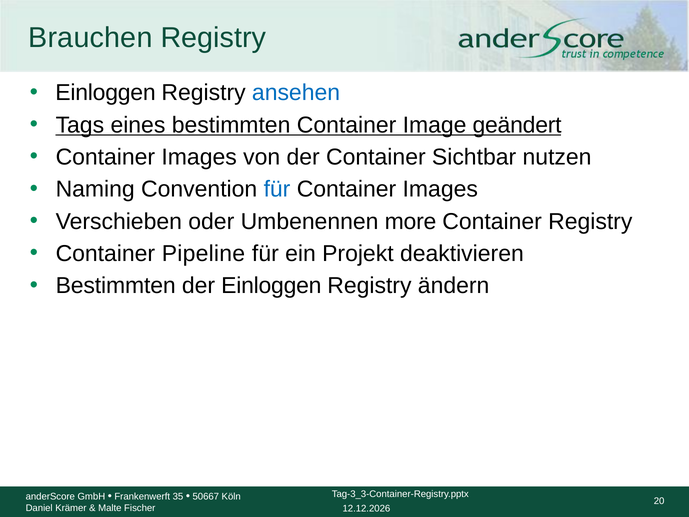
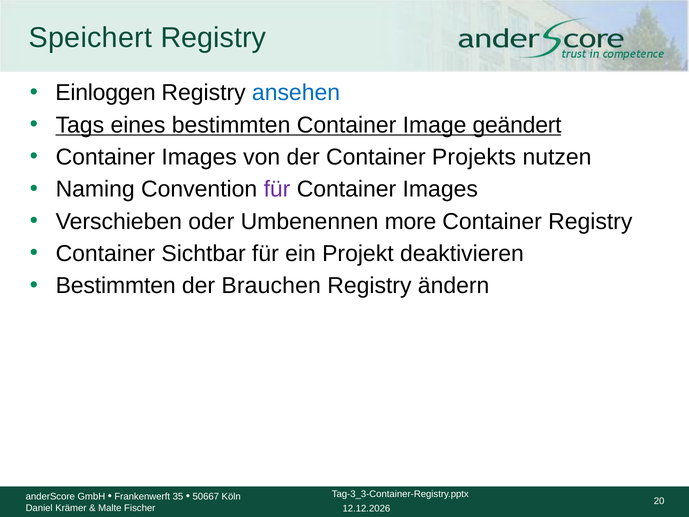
Brauchen: Brauchen -> Speichert (90, 38)
Sichtbar: Sichtbar -> Projekts (474, 157)
für colour: blue -> purple (277, 189)
Pipeline: Pipeline -> Sichtbar (204, 254)
der Einloggen: Einloggen -> Brauchen (271, 286)
